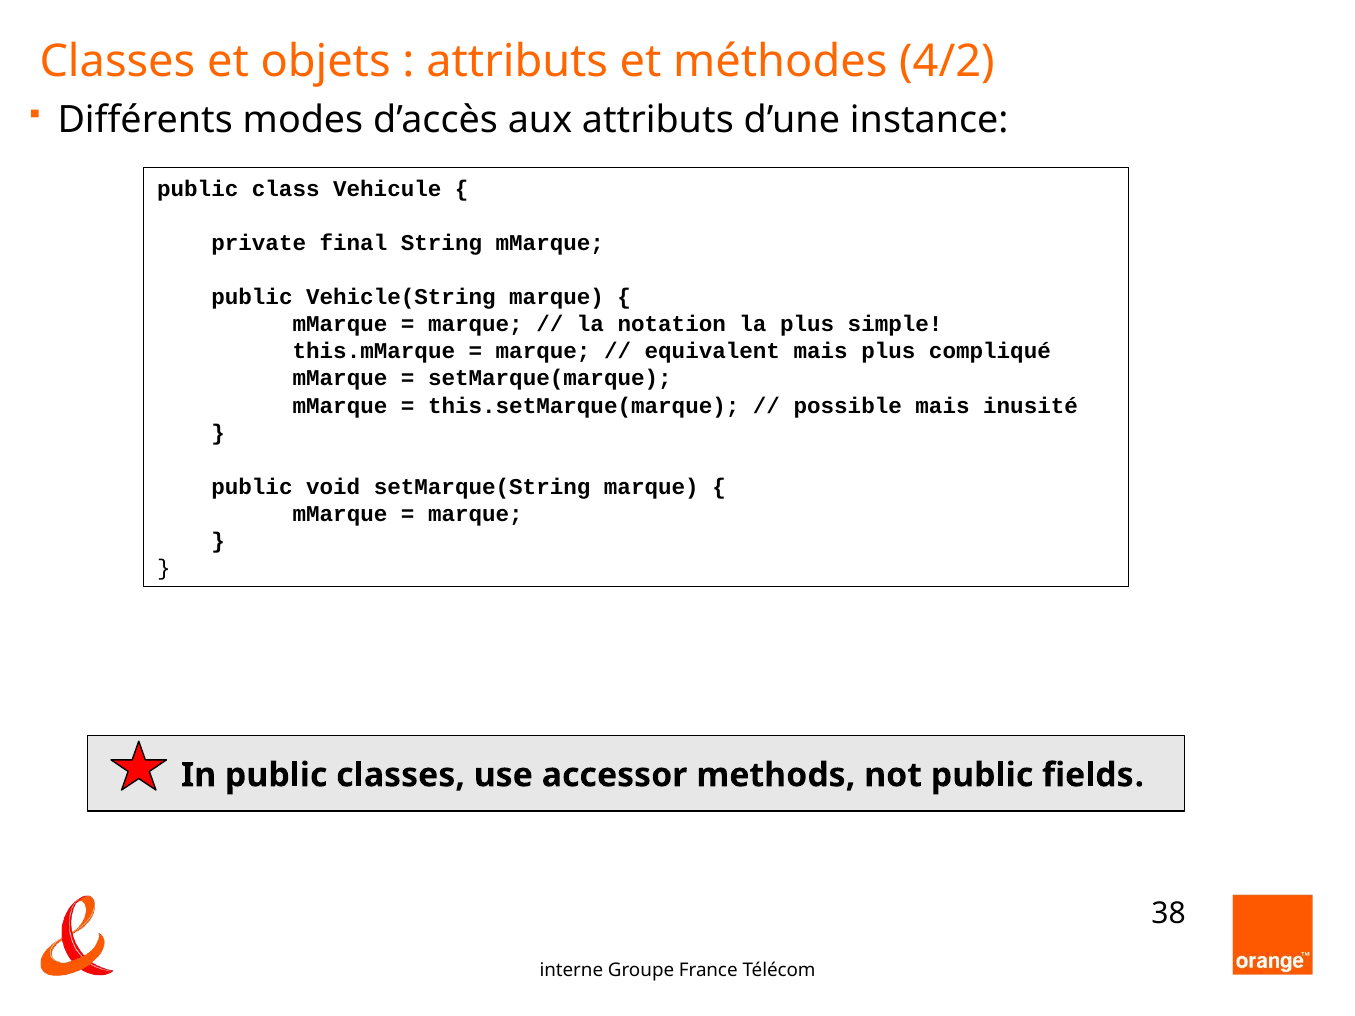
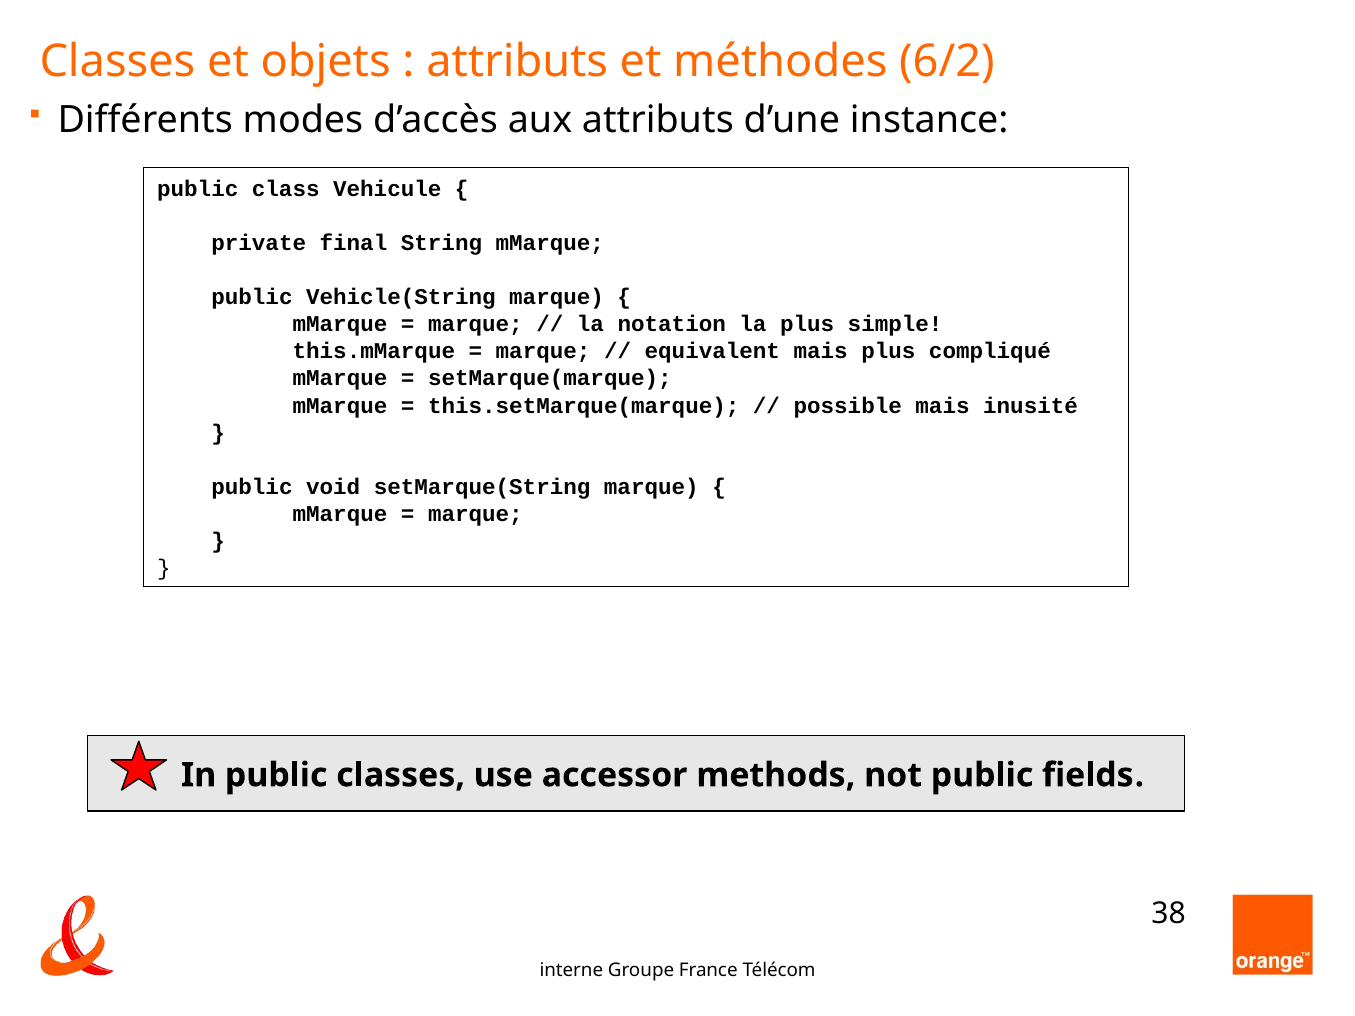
4/2: 4/2 -> 6/2 (947, 62)
